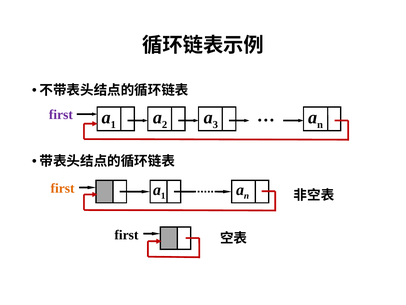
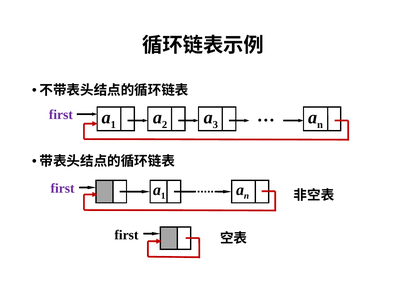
first colour: orange -> purple (63, 188)
